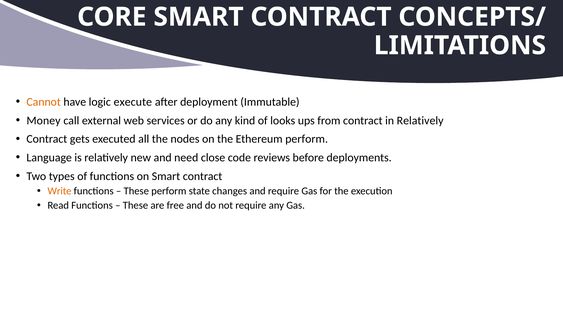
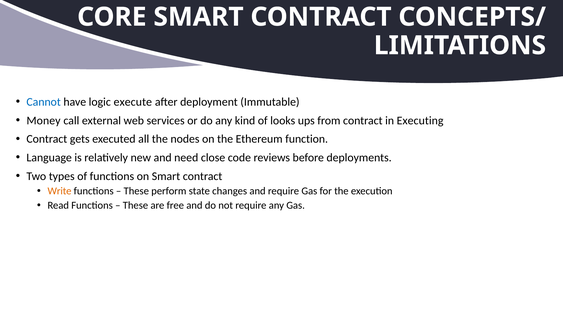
Cannot colour: orange -> blue (44, 102)
in Relatively: Relatively -> Executing (420, 120)
Ethereum perform: perform -> function (307, 139)
